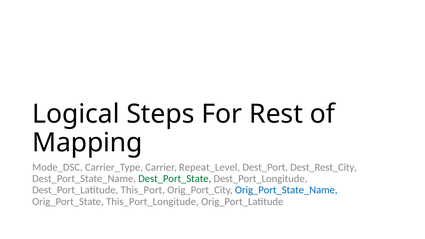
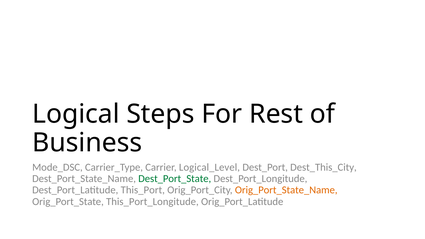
Mapping: Mapping -> Business (87, 143)
Repeat_Level: Repeat_Level -> Logical_Level (209, 167)
Dest_Rest_City: Dest_Rest_City -> Dest_This_City (323, 167)
Orig_Port_State_Name colour: blue -> orange (286, 190)
